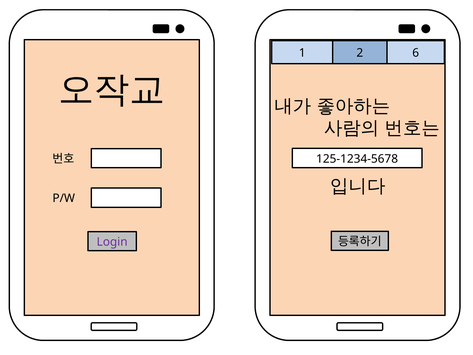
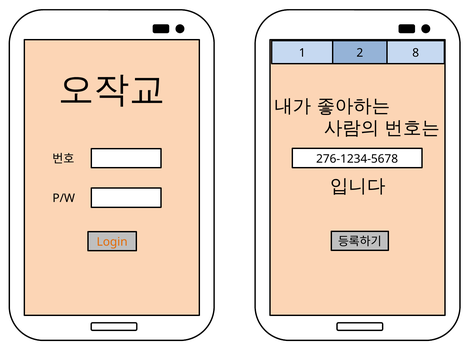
6: 6 -> 8 (416, 53)
125-1234-5678: 125-1234-5678 -> 276-1234-5678 (357, 159)
Login colour: purple -> orange (112, 242)
